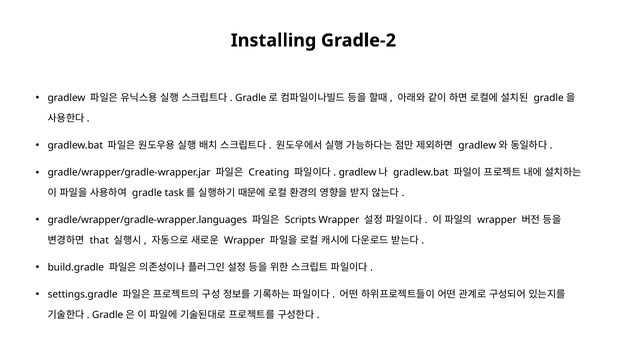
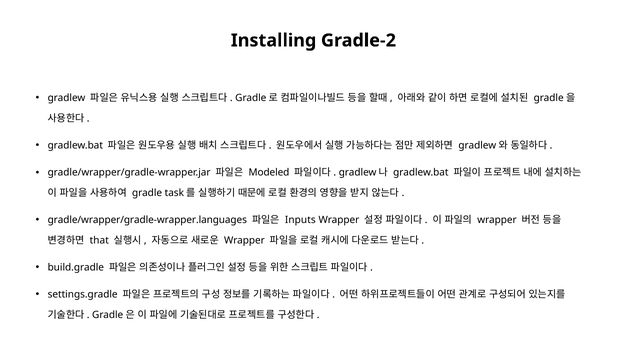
Creating: Creating -> Modeled (269, 173)
Scripts: Scripts -> Inputs (300, 220)
